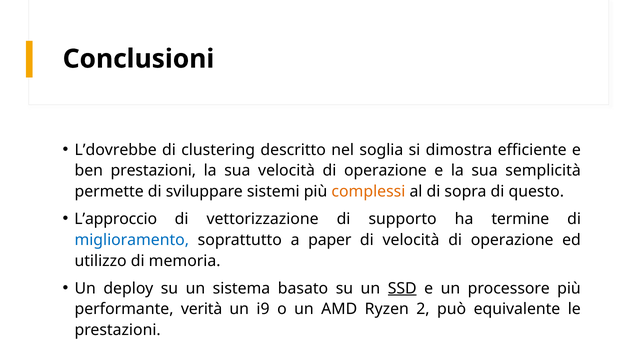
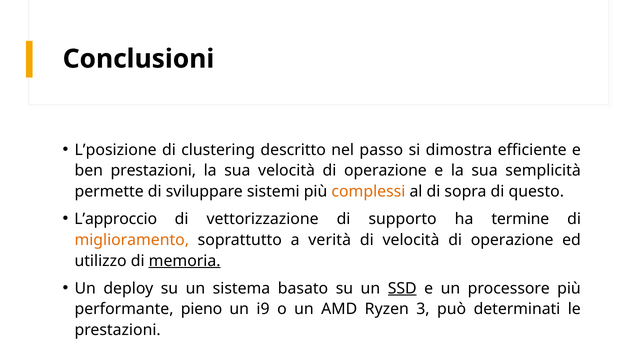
L’dovrebbe: L’dovrebbe -> L’posizione (116, 150)
soglia: soglia -> passo (381, 150)
miglioramento colour: blue -> orange (132, 240)
paper: paper -> verità (330, 240)
memoria underline: none -> present (185, 261)
verità: verità -> pieno (202, 309)
2: 2 -> 3 (423, 309)
equivalente: equivalente -> determinati (517, 309)
